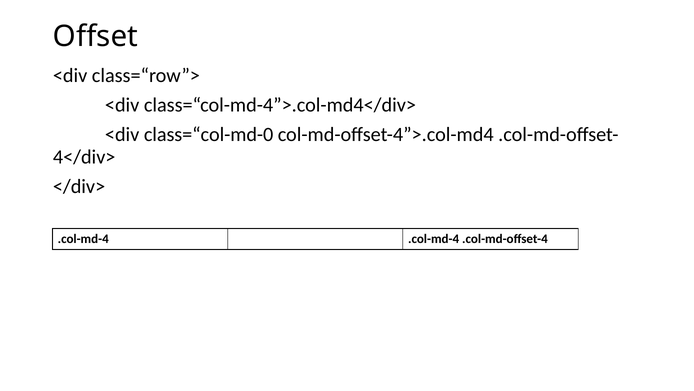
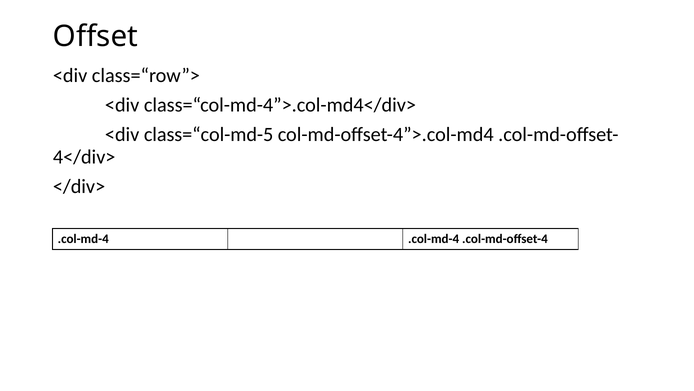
class=“col-md-0: class=“col-md-0 -> class=“col-md-5 (209, 135)
